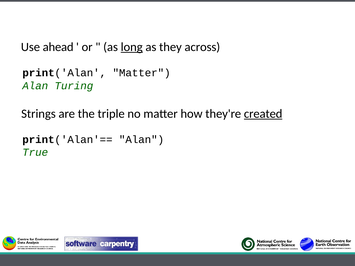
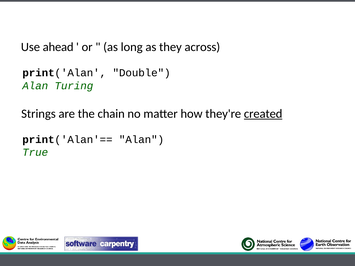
long underline: present -> none (132, 47)
print('Alan Matter: Matter -> Double (142, 73)
triple: triple -> chain (111, 114)
